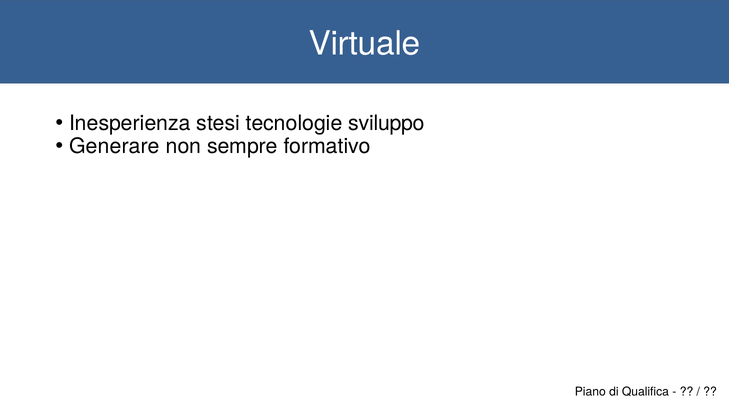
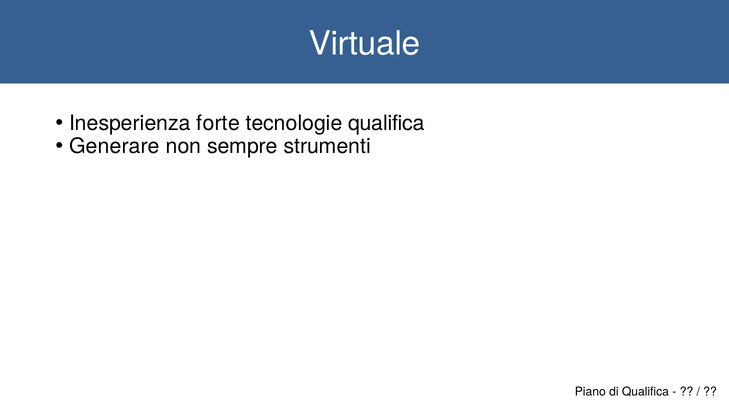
stesi: stesi -> forte (218, 123)
tecnologie sviluppo: sviluppo -> qualifica (386, 123)
formativo: formativo -> strumenti (327, 146)
